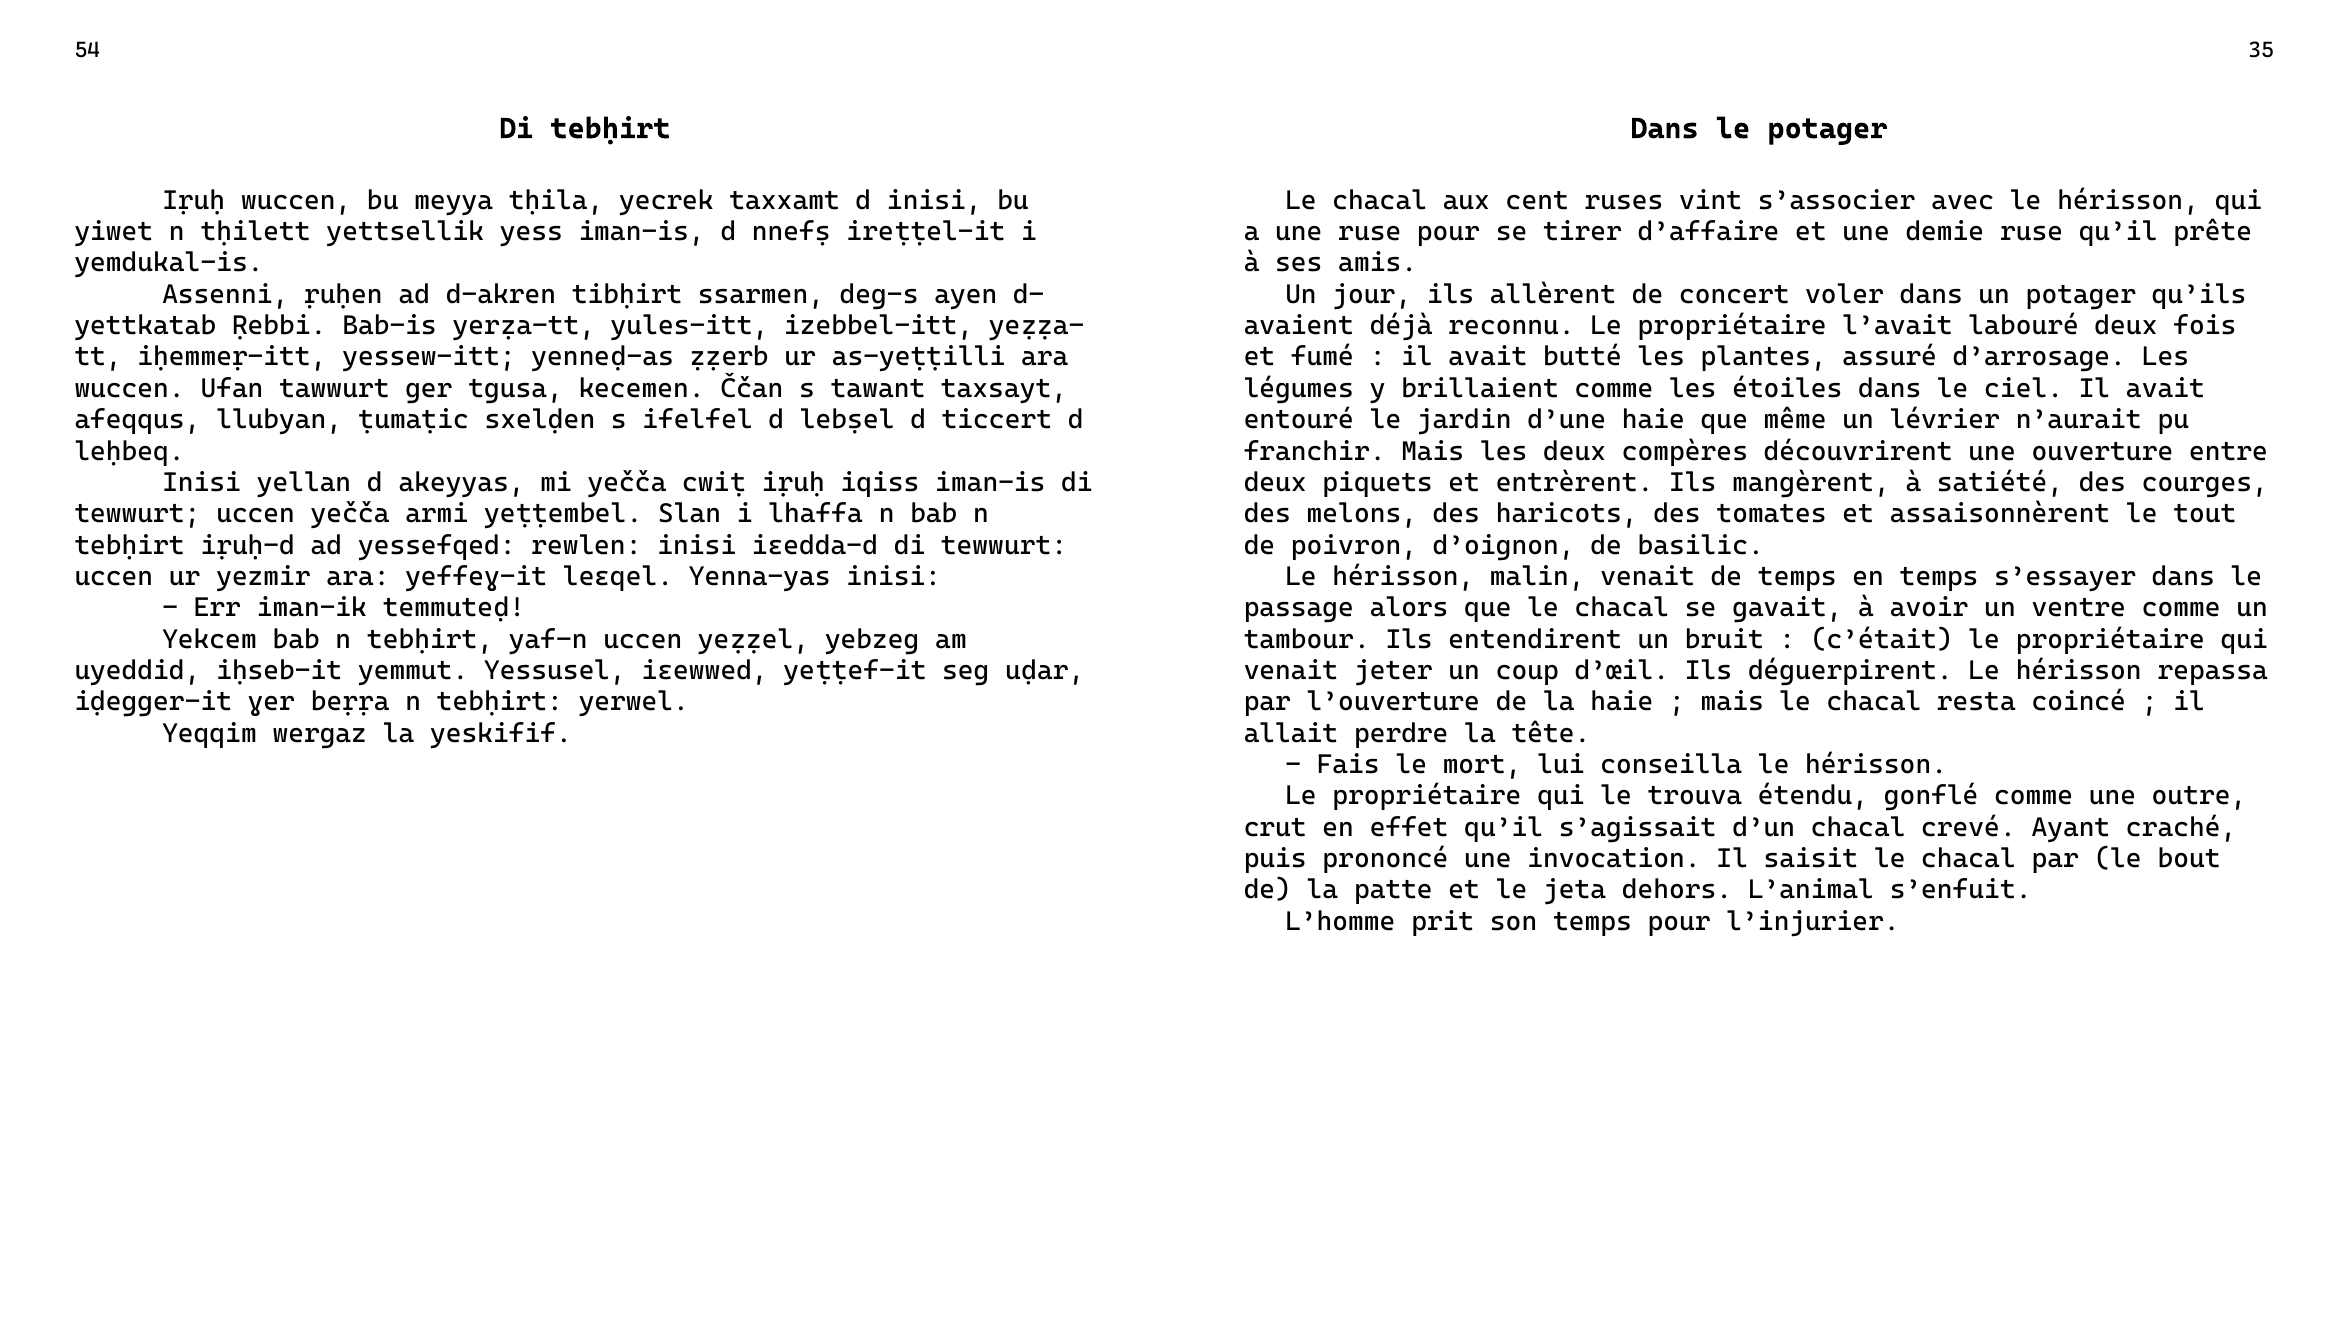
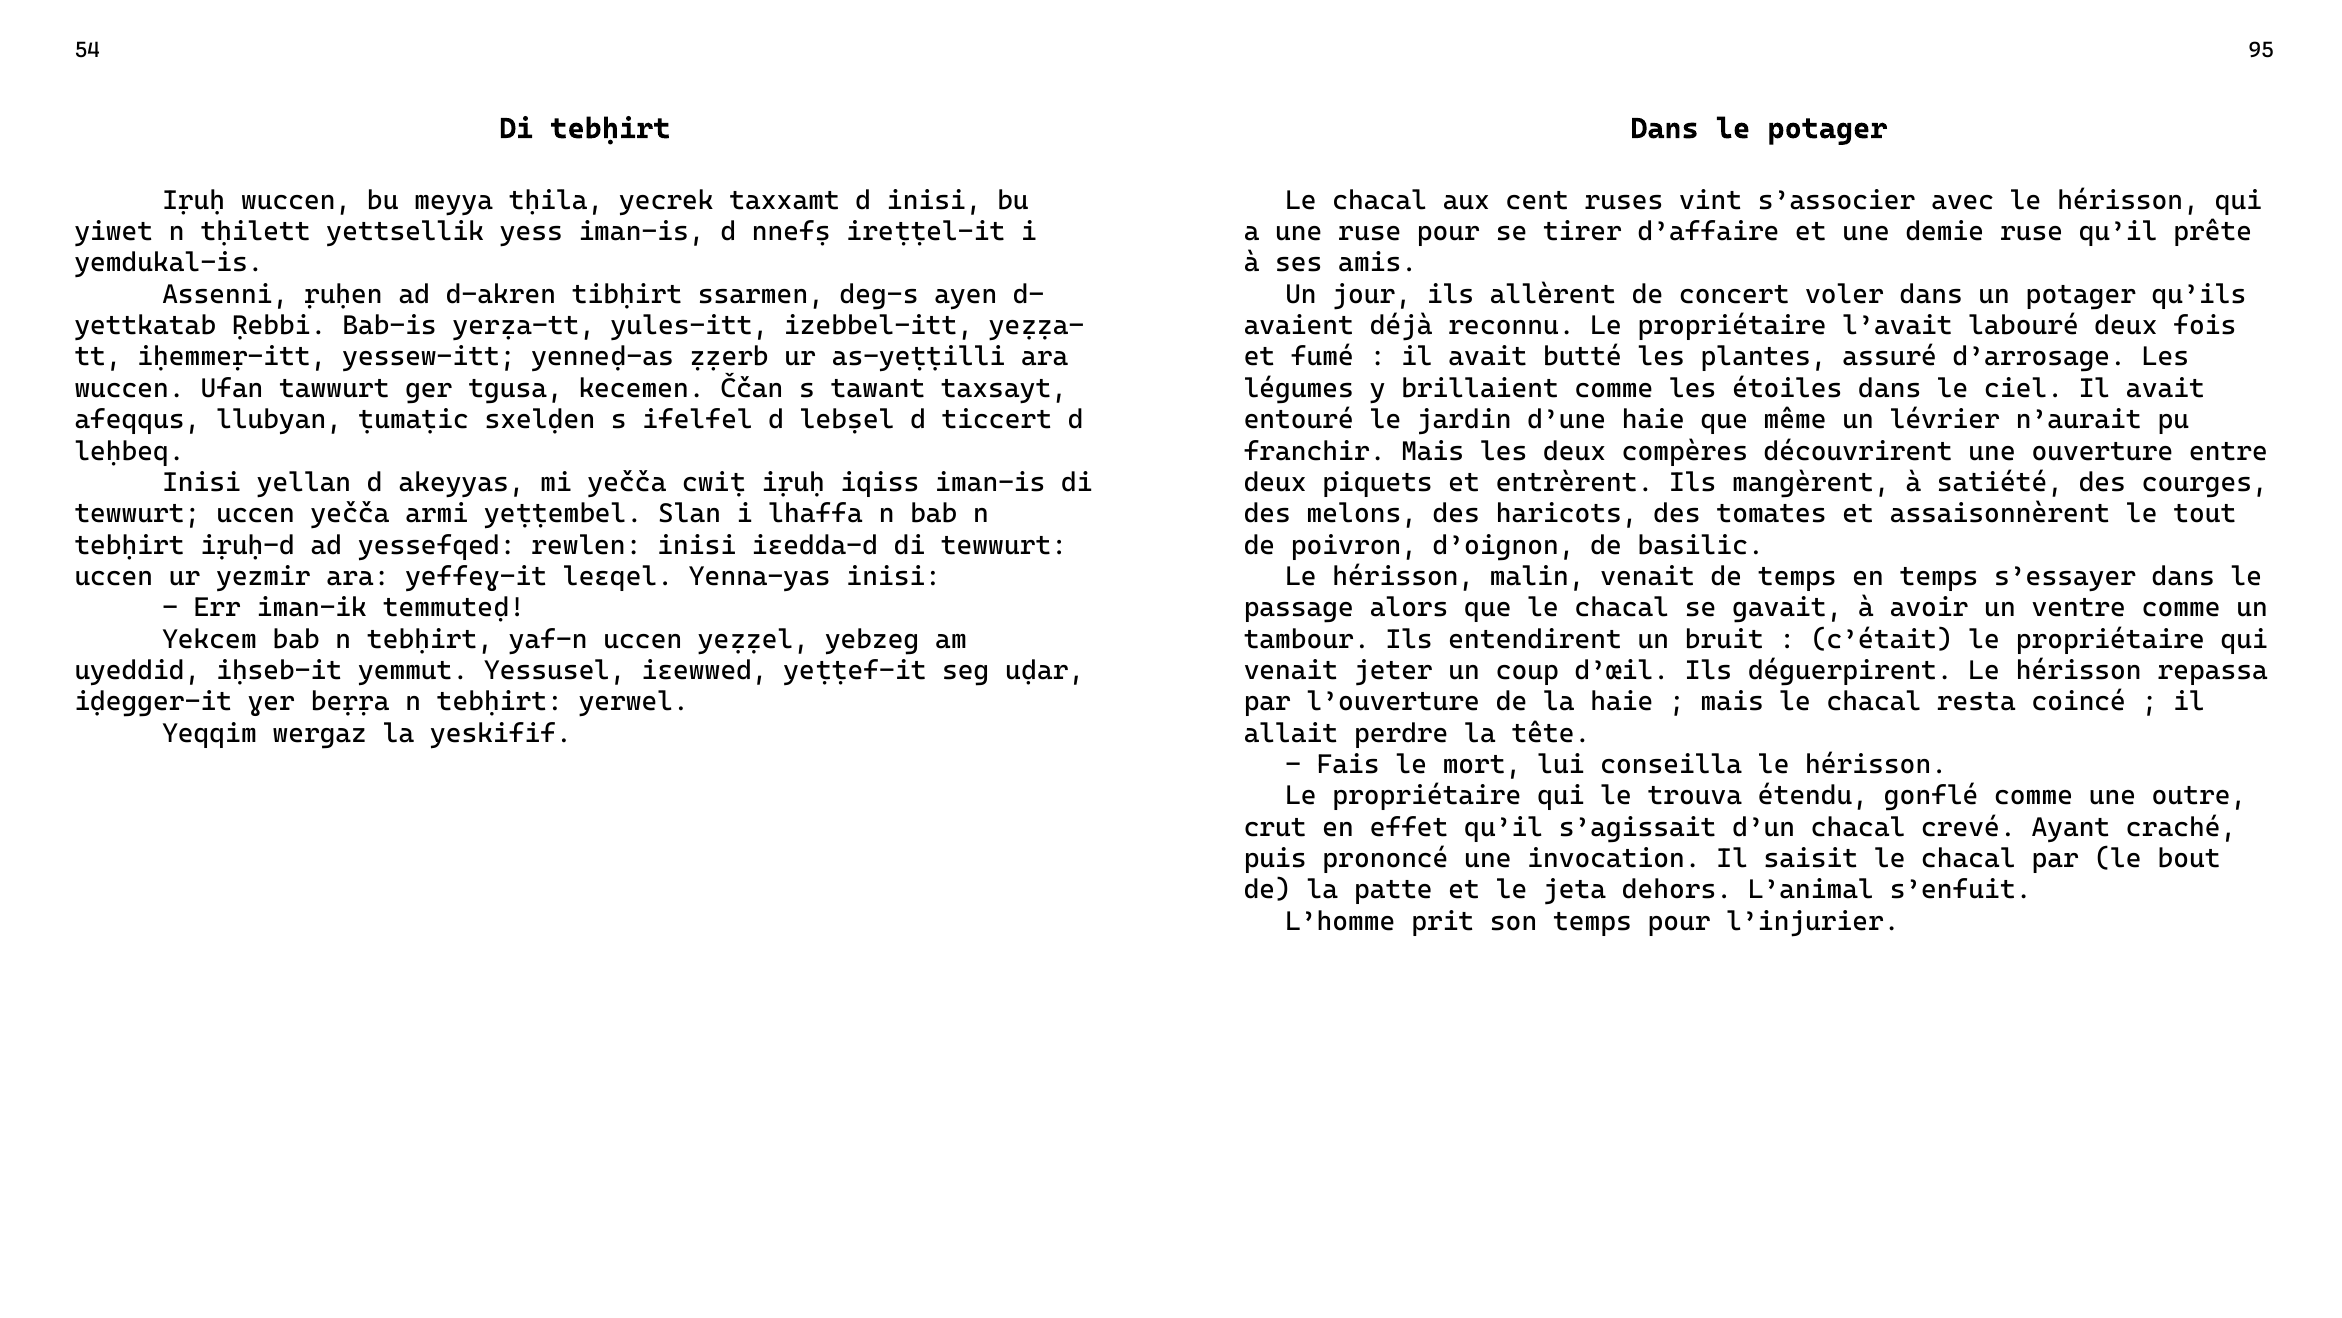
35: 35 -> 95 (2261, 50)
